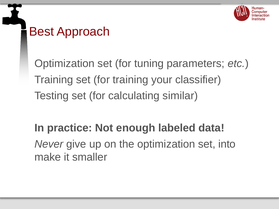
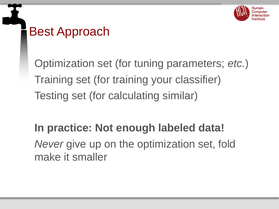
into: into -> fold (227, 144)
